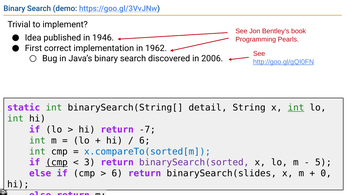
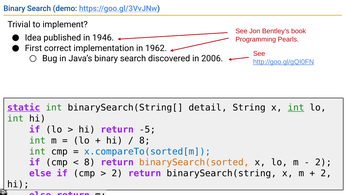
static underline: none -> present (24, 108)
-7: -7 -> -5 (147, 130)
6: 6 -> 8 (145, 141)
cmp underline: present -> none (57, 163)
3: 3 -> 8 (90, 163)
binarySearch(sorted colour: purple -> orange (194, 163)
5: 5 -> 2 (323, 163)
6: 6 -> 2 (117, 174)
binarySearch(slides: binarySearch(slides -> binarySearch(string (222, 174)
0: 0 -> 2 (326, 174)
